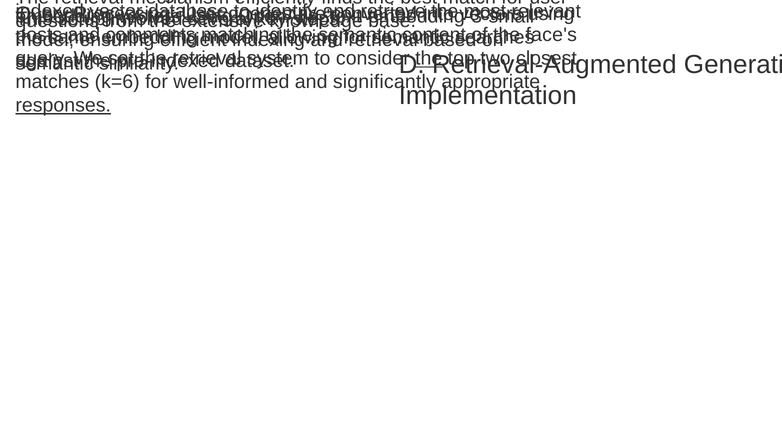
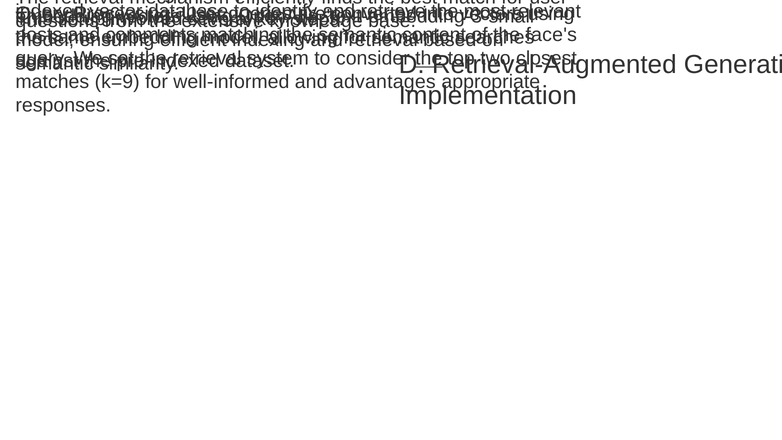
k=6: k=6 -> k=9 (117, 82)
significantly: significantly -> advantages (384, 82)
responses underline: present -> none (63, 105)
